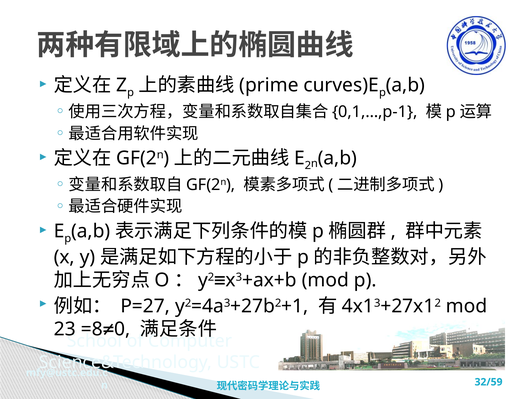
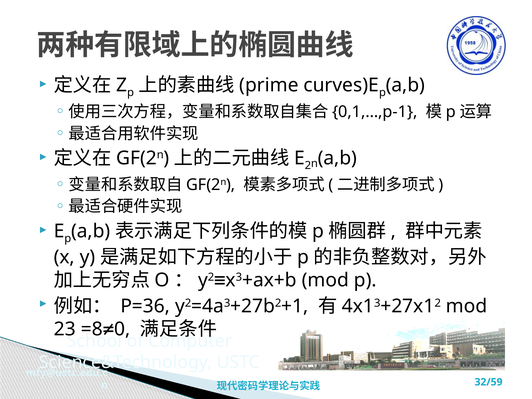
P=27: P=27 -> P=36 (145, 306)
